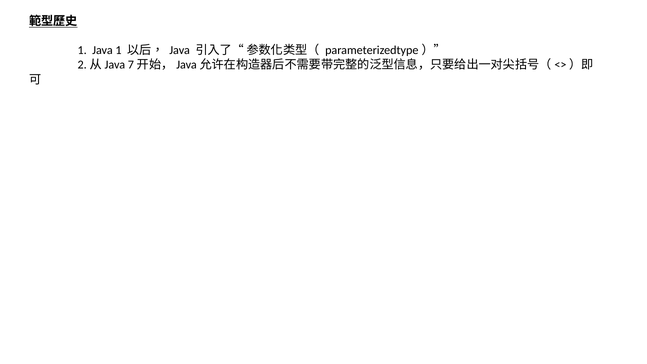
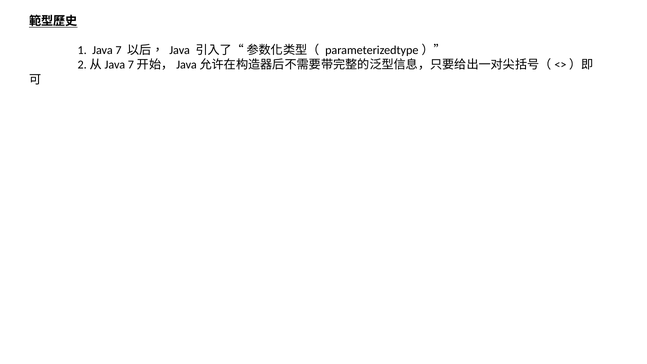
Java 1: 1 -> 7 (119, 50)
